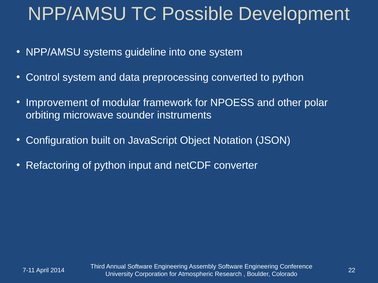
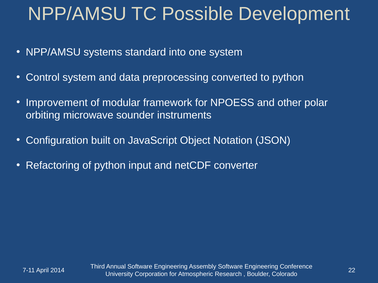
guideline: guideline -> standard (146, 52)
